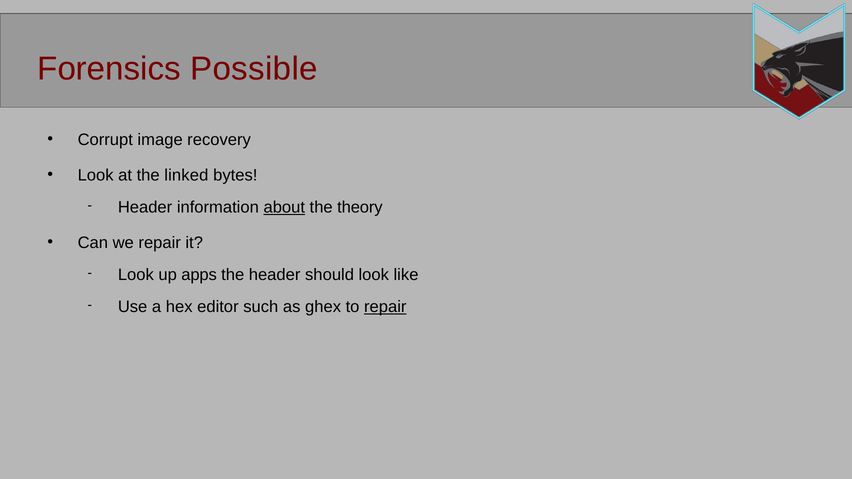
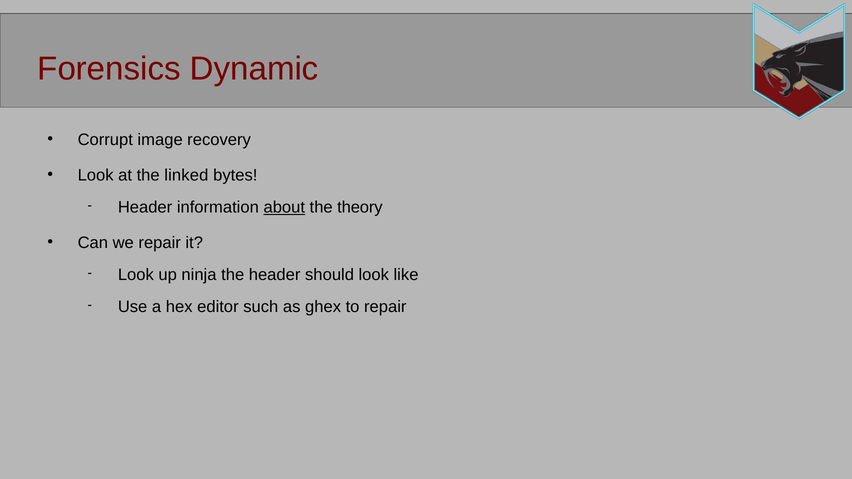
Possible: Possible -> Dynamic (254, 69)
apps: apps -> ninja (199, 275)
repair underline: present -> none (385, 307)
